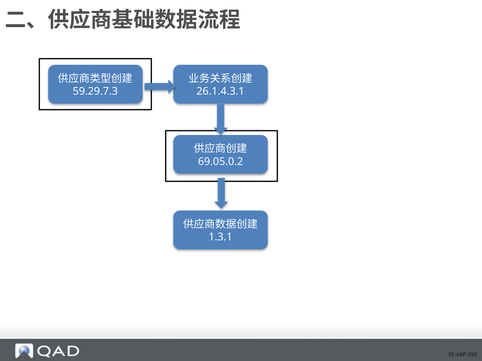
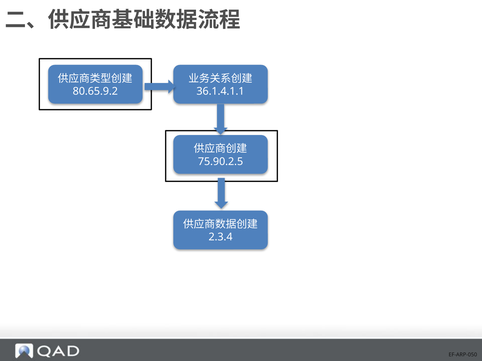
59.29.7.3: 59.29.7.3 -> 80.65.9.2 (95, 91)
26.1.4.3.1: 26.1.4.3.1 -> 36.1.4.1.1 (220, 91)
69.05.0.2: 69.05.0.2 -> 75.90.2.5 (221, 162)
1.3.1: 1.3.1 -> 2.3.4 (221, 237)
